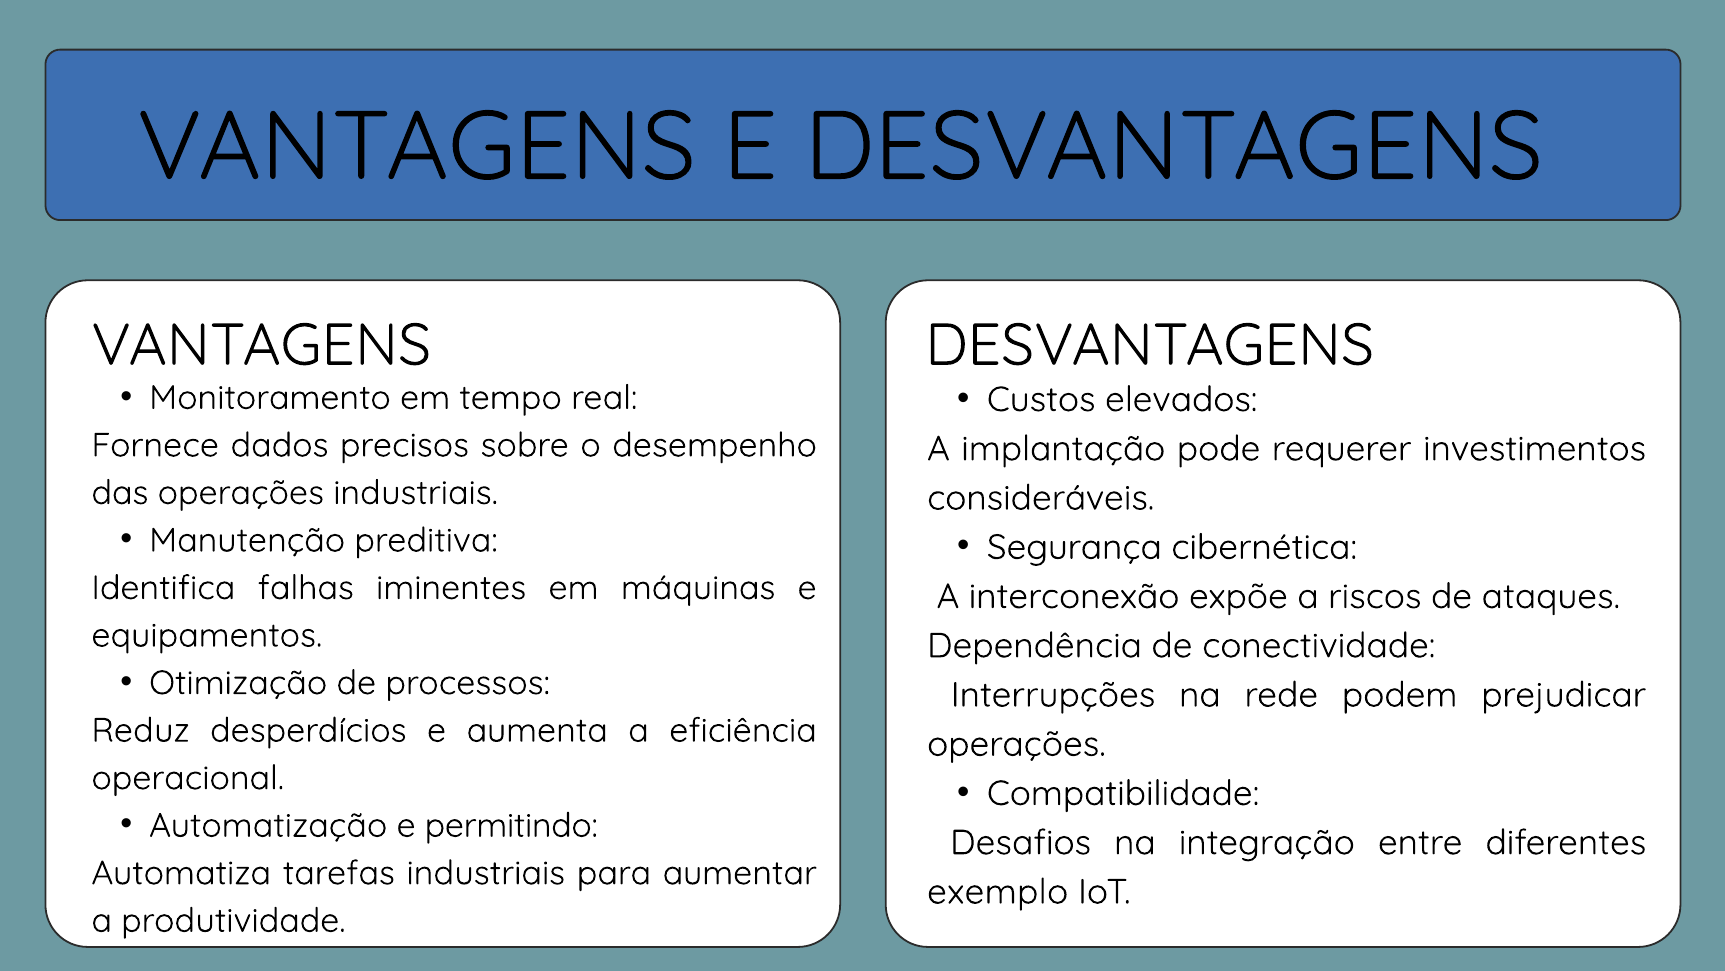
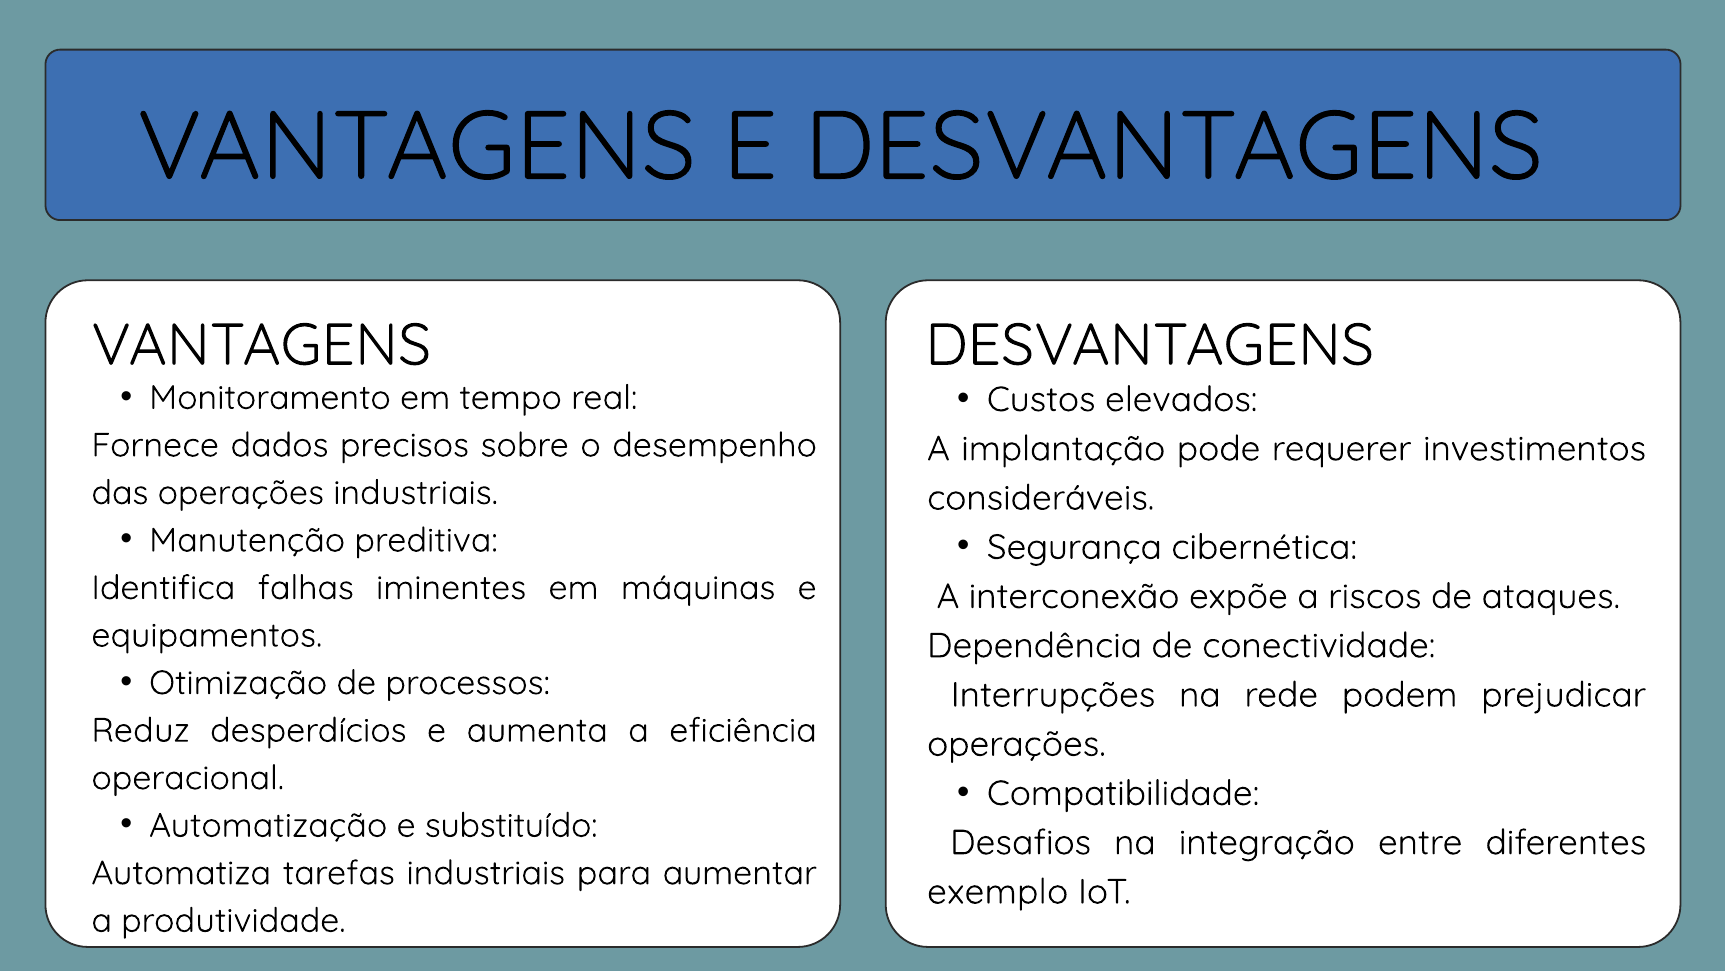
permitindo: permitindo -> substituído (511, 825)
